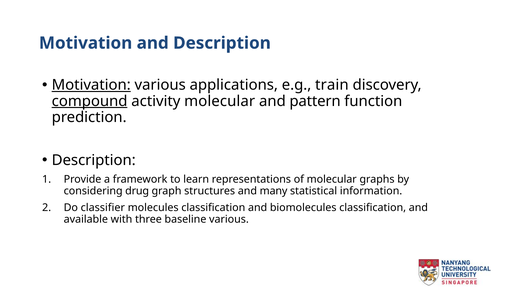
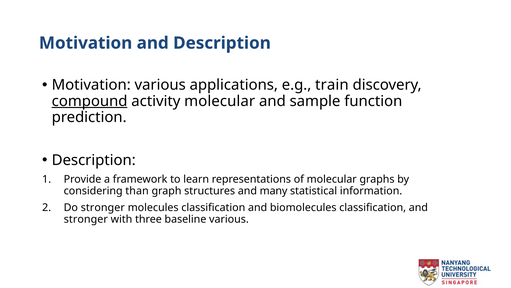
Motivation underline: present -> none (91, 85)
pattern: pattern -> sample (315, 101)
drug: drug -> than (137, 191)
Do classifier: classifier -> stronger (103, 207)
available: available -> stronger (86, 219)
